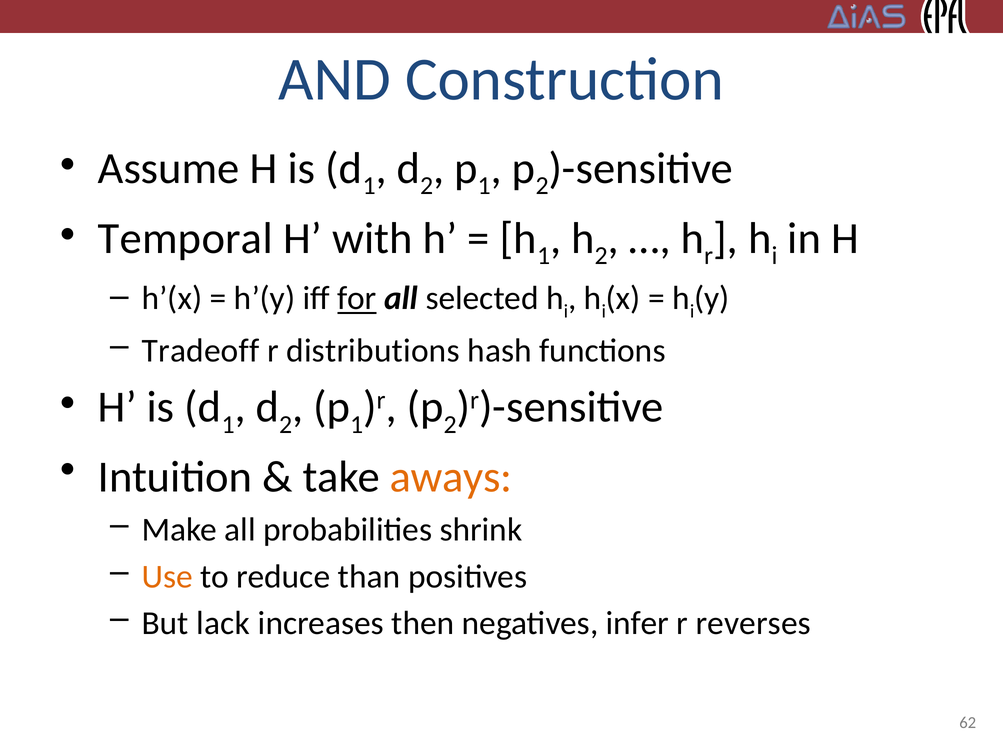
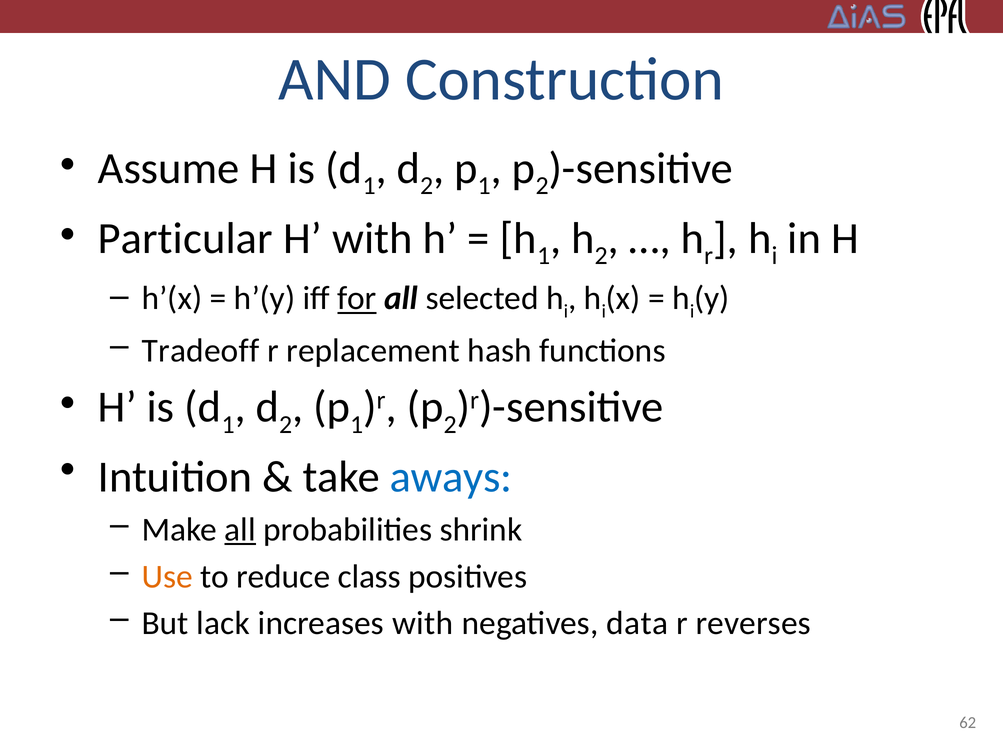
Temporal: Temporal -> Particular (185, 238)
distributions: distributions -> replacement (373, 351)
aways colour: orange -> blue (451, 477)
all underline: none -> present (240, 530)
than: than -> class (369, 577)
increases then: then -> with (423, 623)
infer: infer -> data (637, 623)
